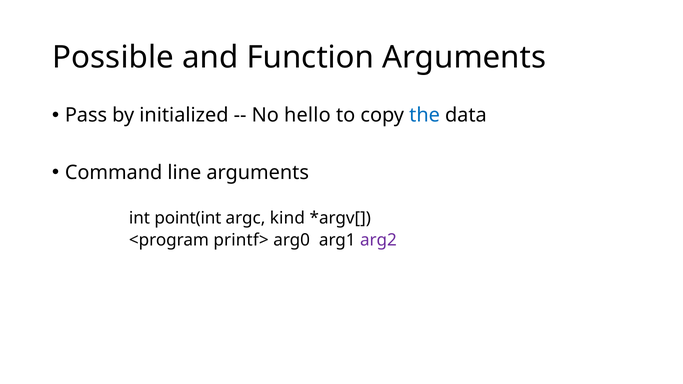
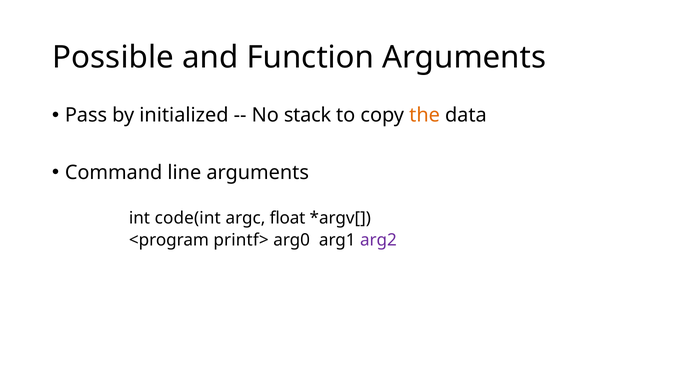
hello: hello -> stack (308, 115)
the colour: blue -> orange (425, 115)
point(int: point(int -> code(int (188, 218)
kind: kind -> float (288, 218)
